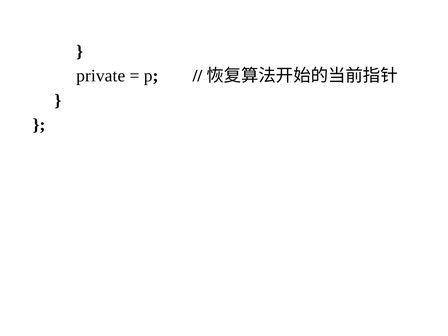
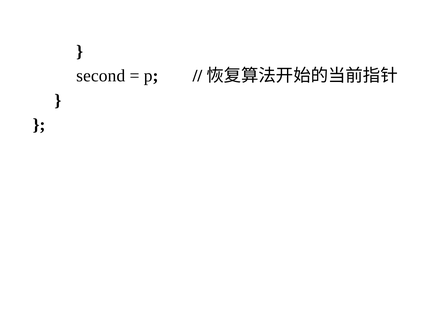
private: private -> second (101, 76)
